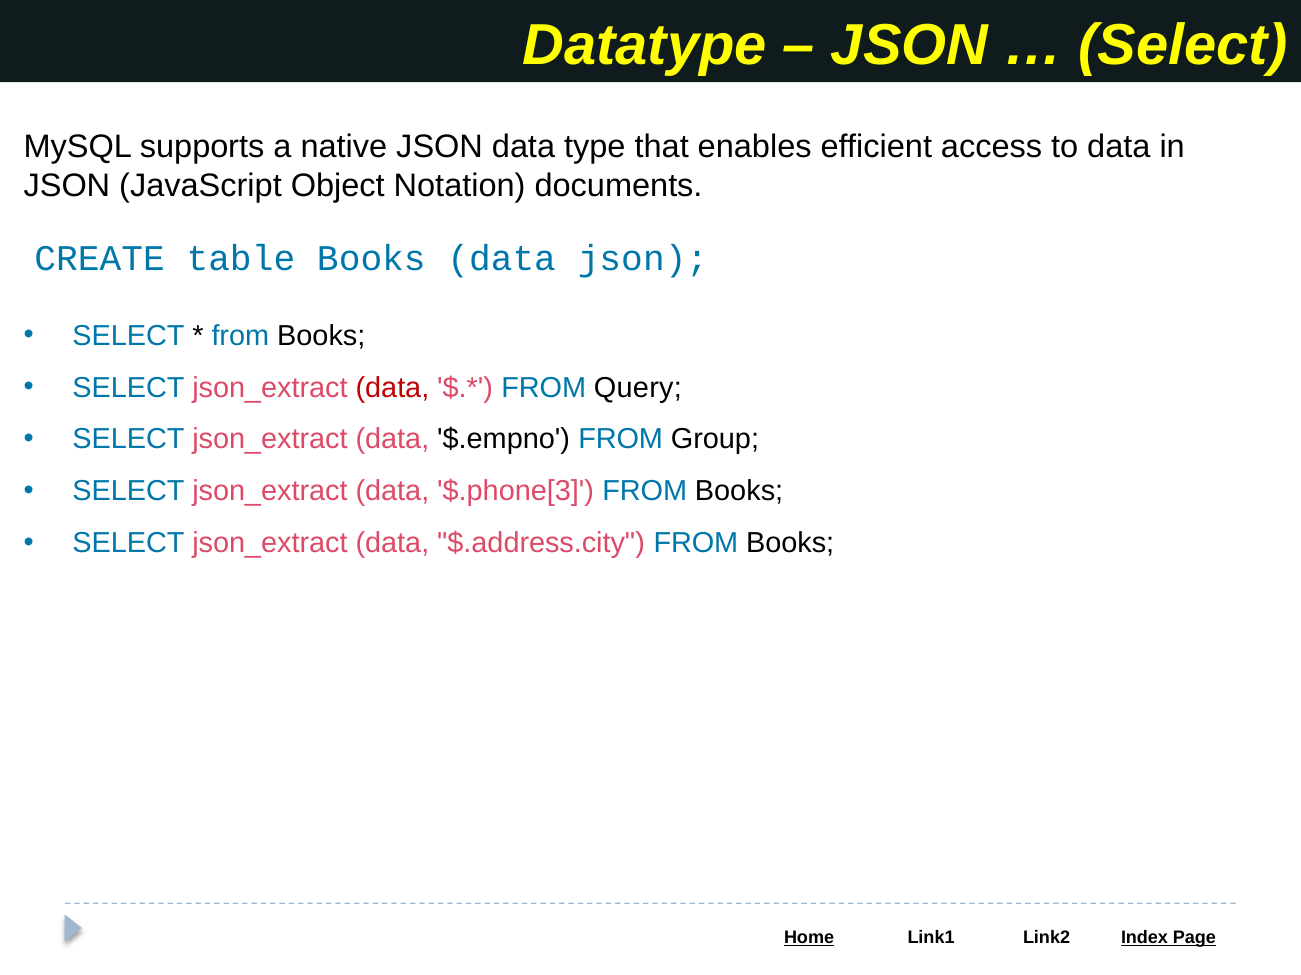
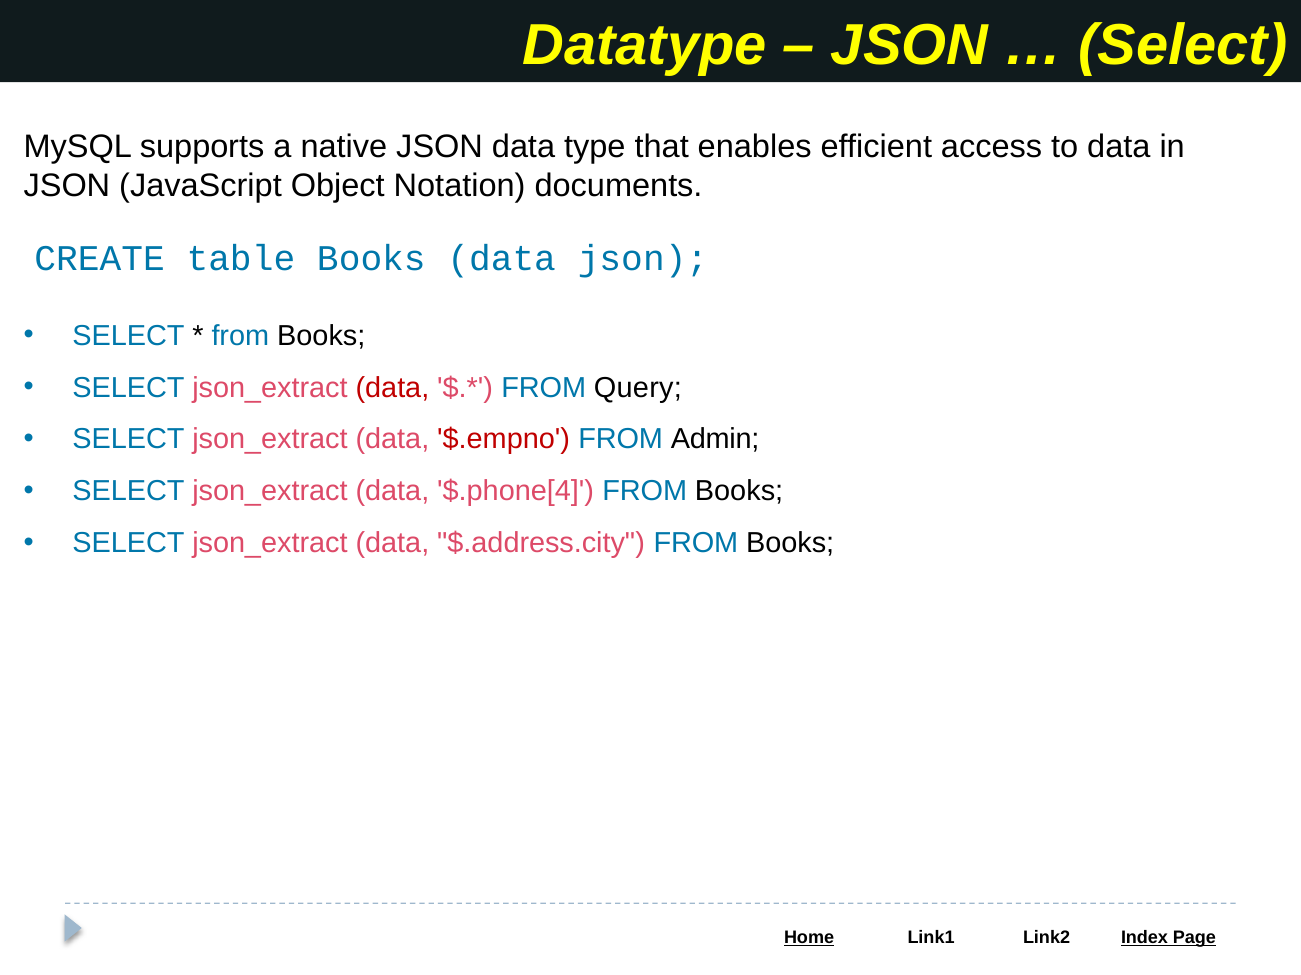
$.empno colour: black -> red (504, 440)
Group: Group -> Admin (715, 440)
$.phone[3: $.phone[3 -> $.phone[4 (516, 492)
